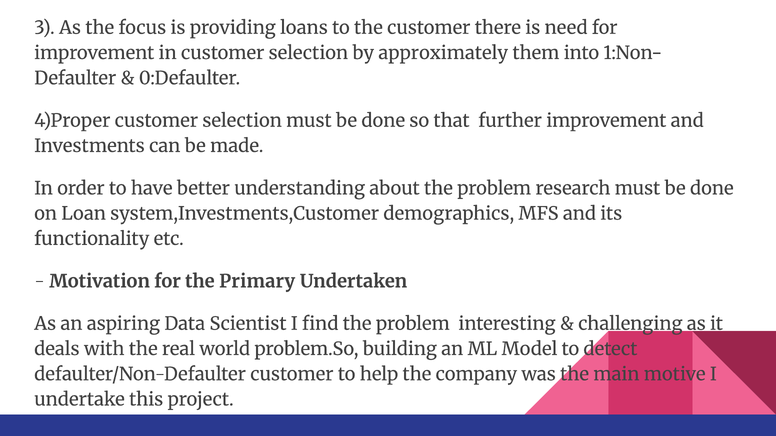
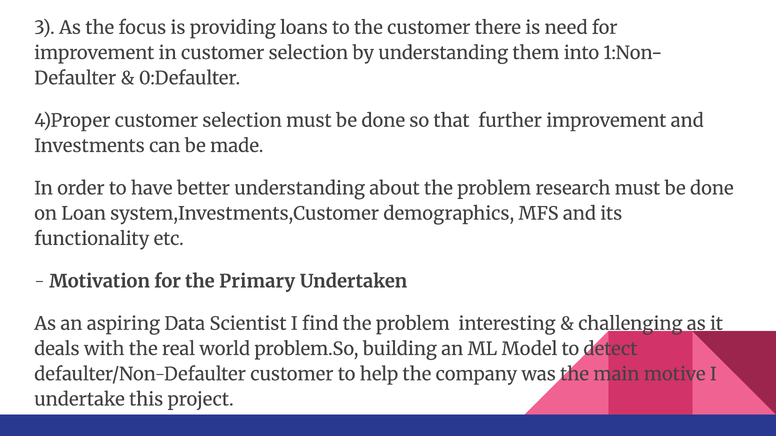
by approximately: approximately -> understanding (443, 53)
